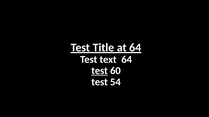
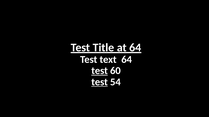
test underline: none -> present (100, 82)
